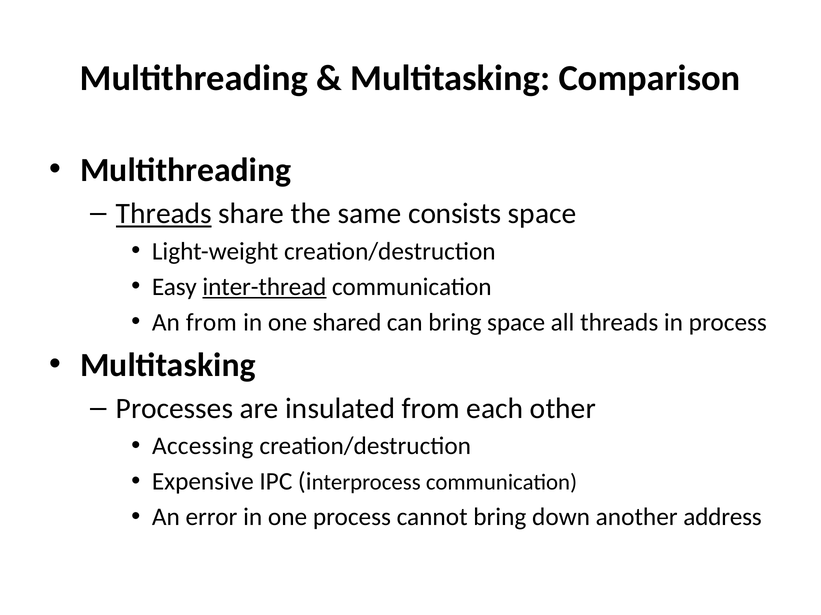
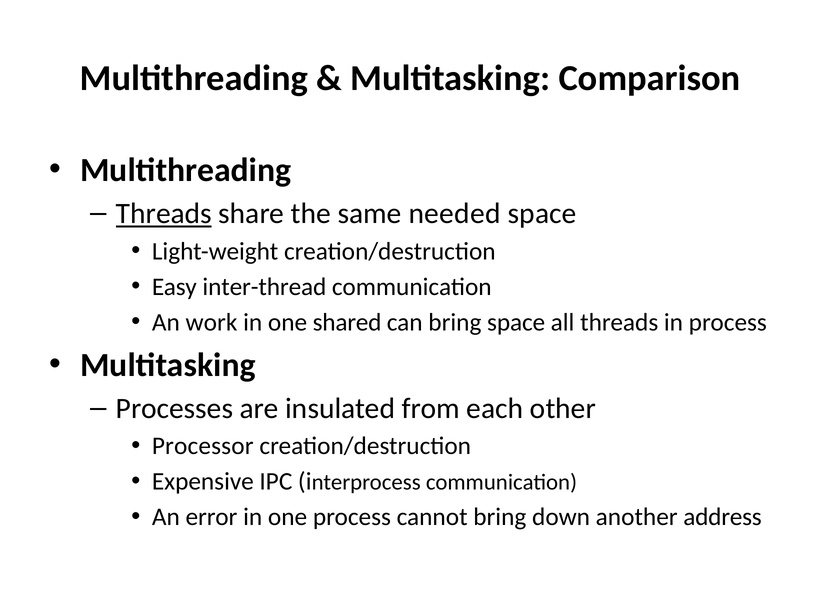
consists: consists -> needed (455, 214)
inter-thread underline: present -> none (264, 287)
An from: from -> work (211, 323)
Accessing: Accessing -> Processor (203, 447)
